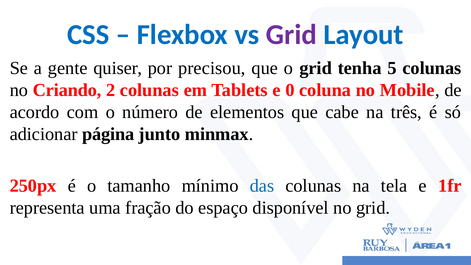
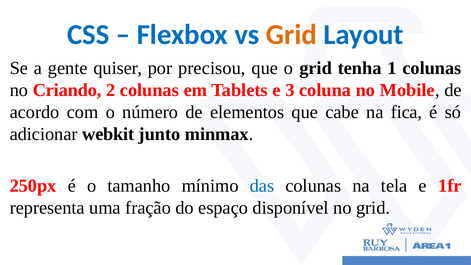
Grid colour: purple -> orange (291, 35)
5: 5 -> 1 (392, 68)
0: 0 -> 3 (290, 90)
três: três -> fica (406, 112)
página: página -> webkit (108, 134)
